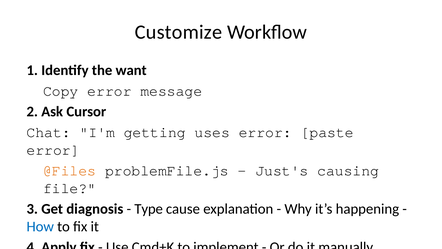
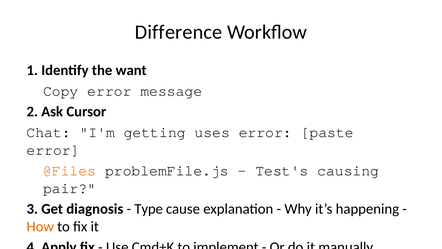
Customize: Customize -> Difference (179, 32)
Just's: Just's -> Test's (282, 170)
file: file -> pair (70, 188)
How colour: blue -> orange (40, 226)
